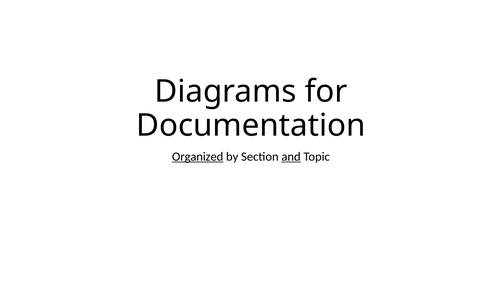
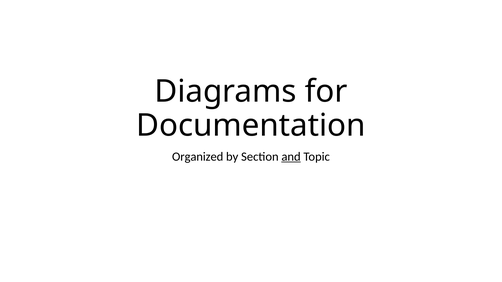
Organized underline: present -> none (198, 157)
